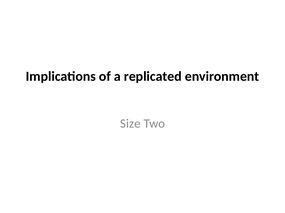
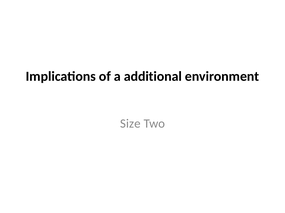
replicated: replicated -> additional (153, 77)
